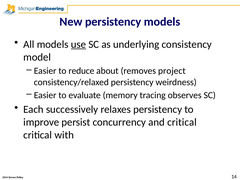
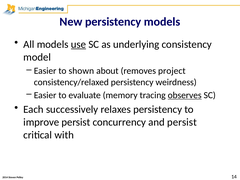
reduce: reduce -> shown (81, 71)
observes underline: none -> present (185, 95)
and critical: critical -> persist (182, 122)
